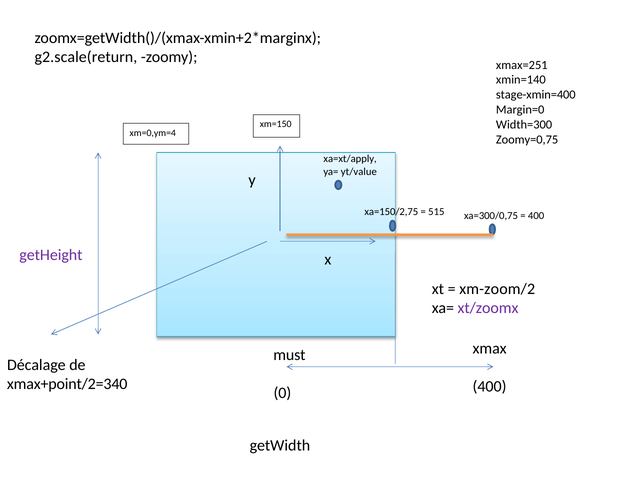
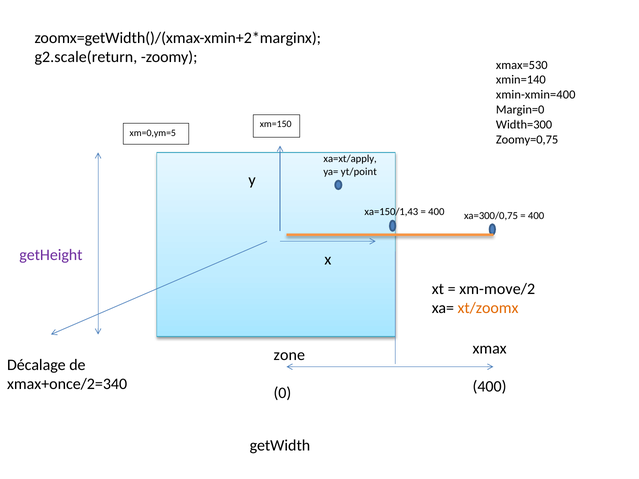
xmax=251: xmax=251 -> xmax=530 (522, 65)
stage-xmin=400: stage-xmin=400 -> xmin-xmin=400 (536, 95)
xm=0,ym=4: xm=0,ym=4 -> xm=0,ym=5 (153, 133)
yt/value: yt/value -> yt/point (359, 172)
xa=150/2,75: xa=150/2,75 -> xa=150/1,43 (391, 212)
515: 515 -> 400 (436, 212)
xm-zoom/2: xm-zoom/2 -> xm-move/2 (497, 289)
xt/zoomx colour: purple -> orange (488, 308)
must: must -> zone (289, 355)
xmax+point/2=340: xmax+point/2=340 -> xmax+once/2=340 (67, 384)
